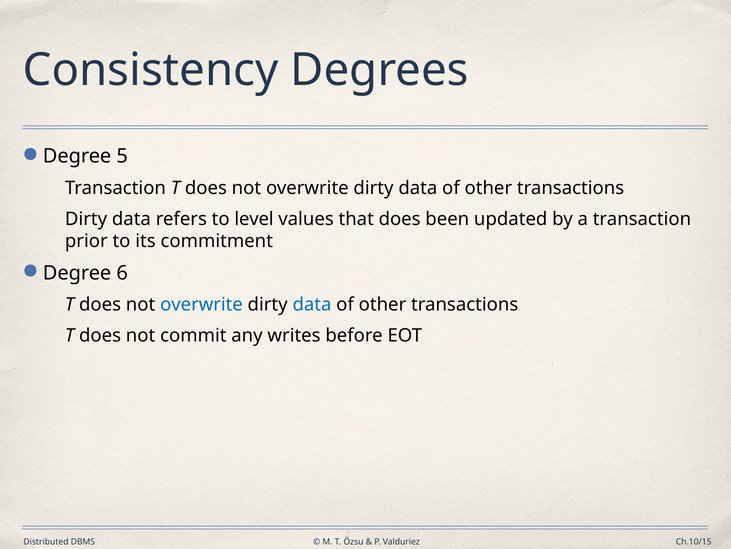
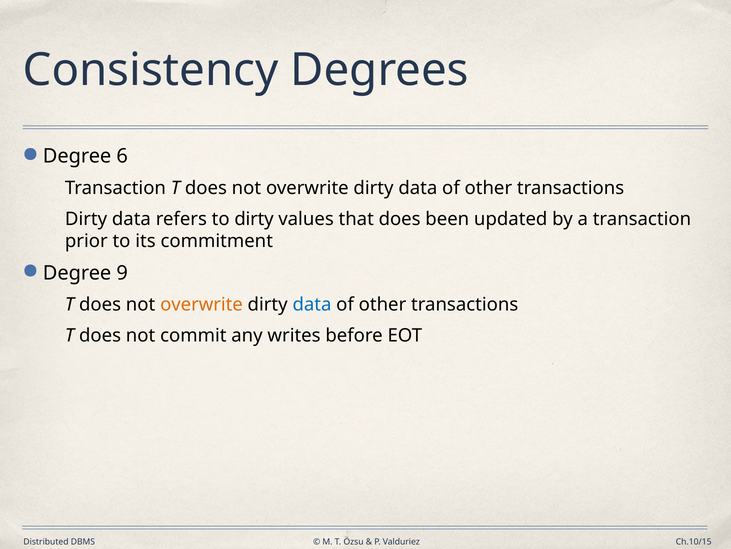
5: 5 -> 6 (122, 156)
to level: level -> dirty (254, 219)
6: 6 -> 9 (122, 273)
overwrite colour: blue -> orange (201, 304)
